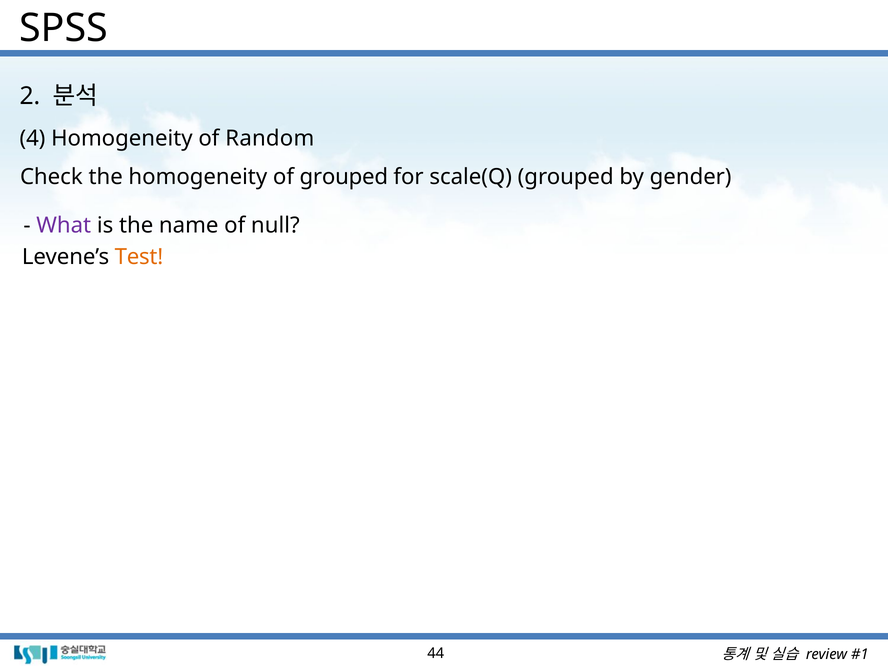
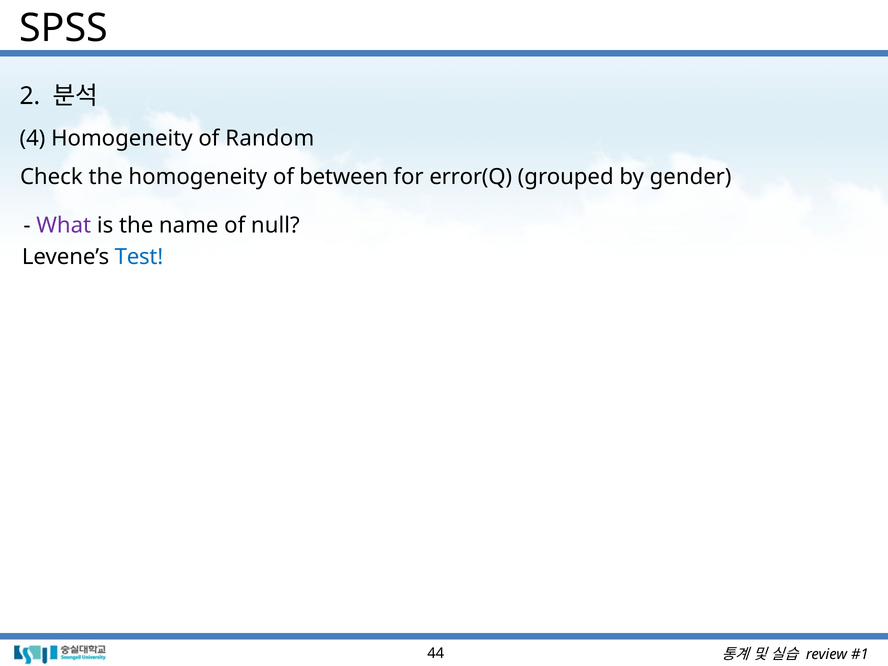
of grouped: grouped -> between (344, 177)
scale(Q: scale(Q -> error(Q (471, 177)
Test colour: orange -> blue (139, 257)
